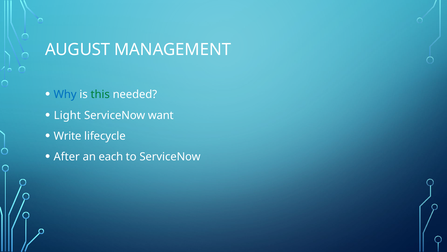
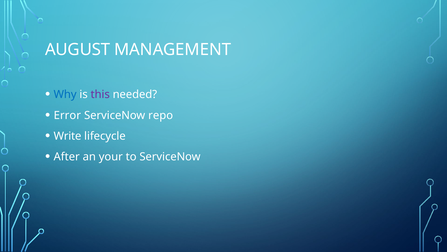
this colour: green -> purple (100, 94)
Light: Light -> Error (67, 115)
want: want -> repo (161, 115)
each: each -> your (111, 157)
